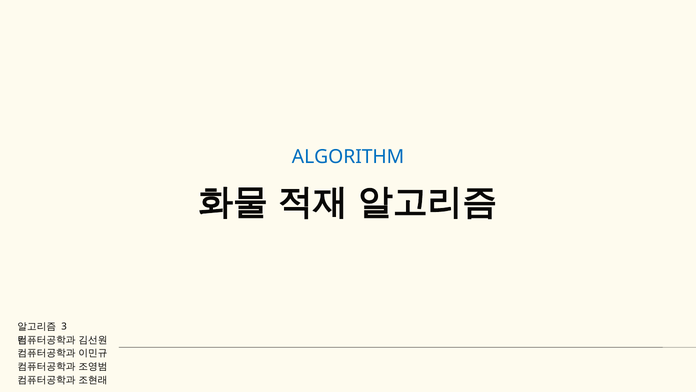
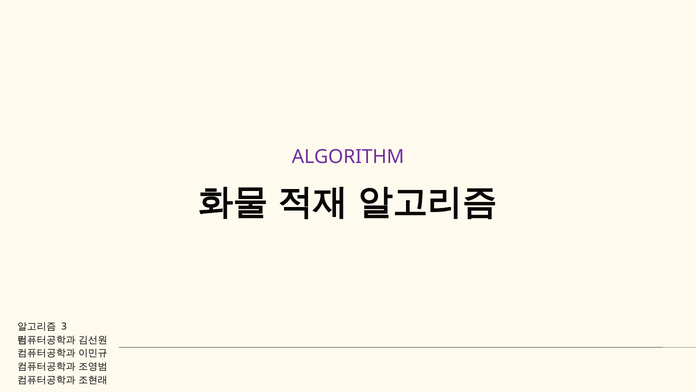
ALGORITHM colour: blue -> purple (348, 157)
